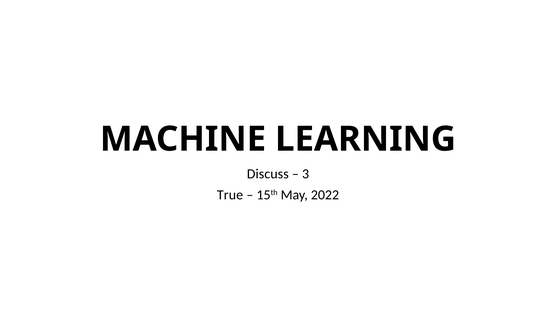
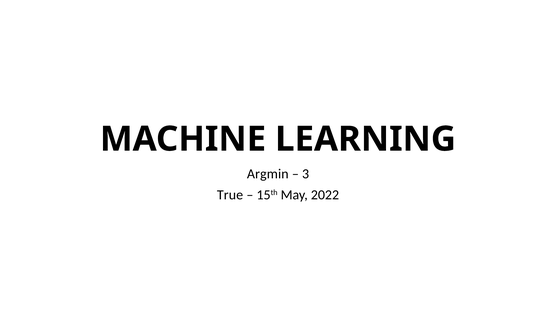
Discuss: Discuss -> Argmin (268, 174)
